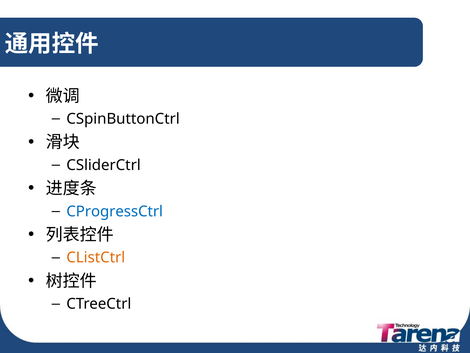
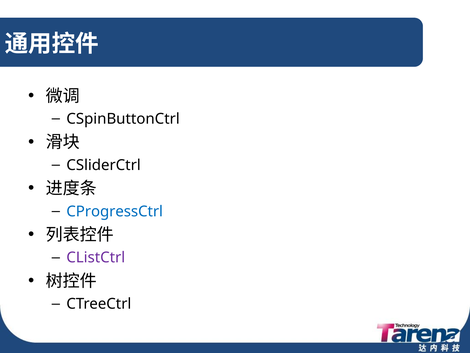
CListCtrl colour: orange -> purple (96, 257)
